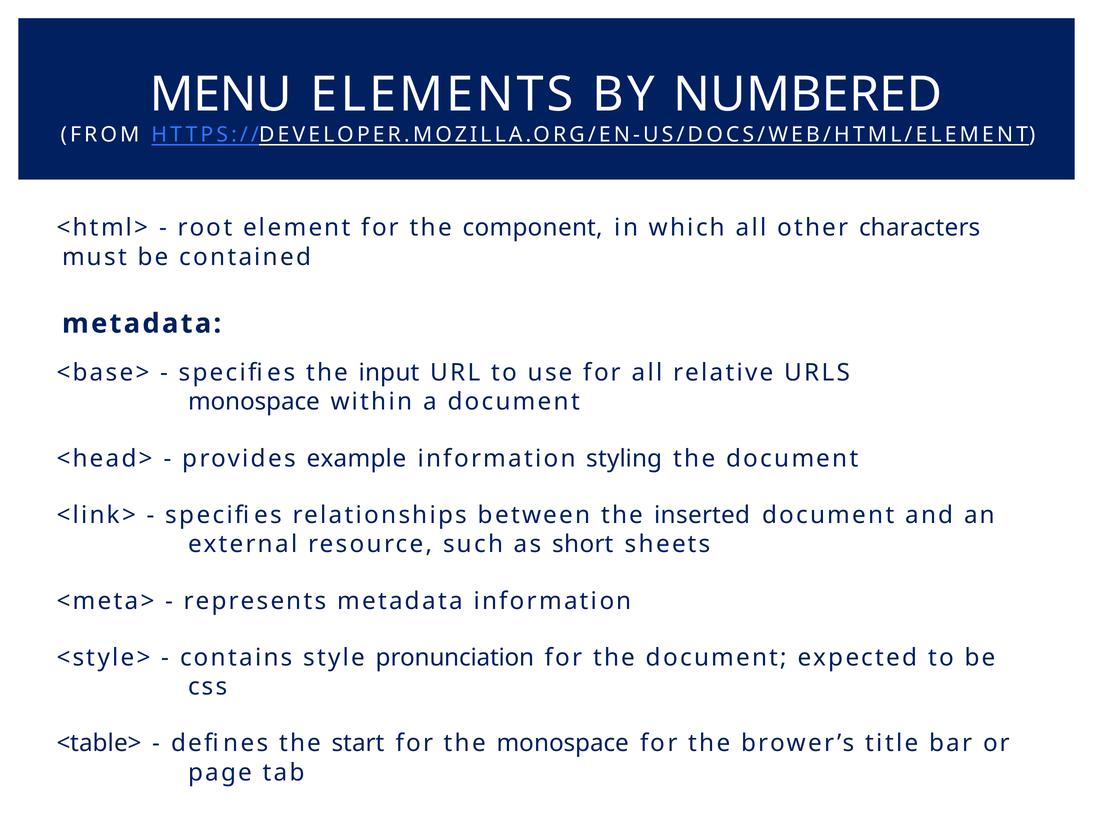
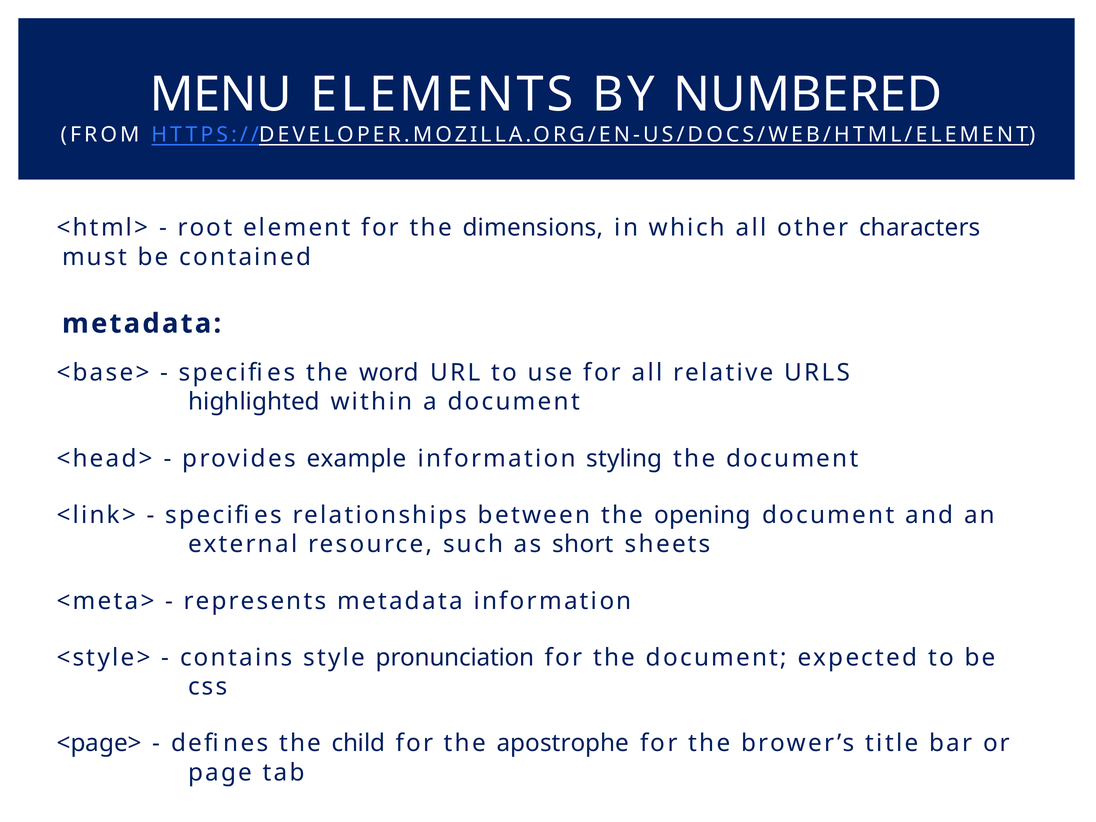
component: component -> dimensions (533, 228)
input: input -> word (389, 373)
monospace: monospace -> highlighted (254, 402)
inserted: inserted -> opening (702, 515)
<table>: <table> -> <page> (99, 743)
start: start -> child (358, 743)
the monospace: monospace -> apostrophe (563, 743)
